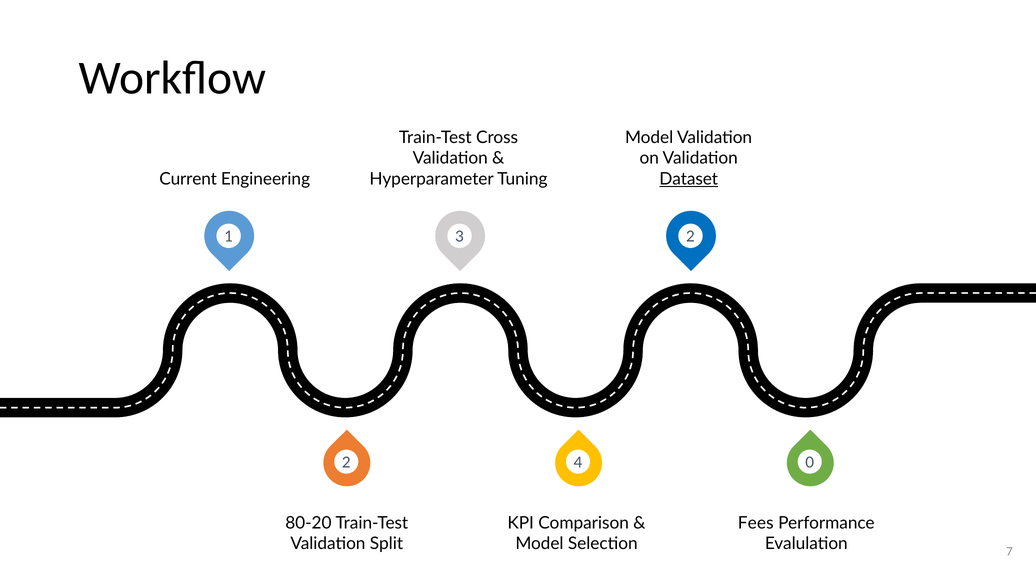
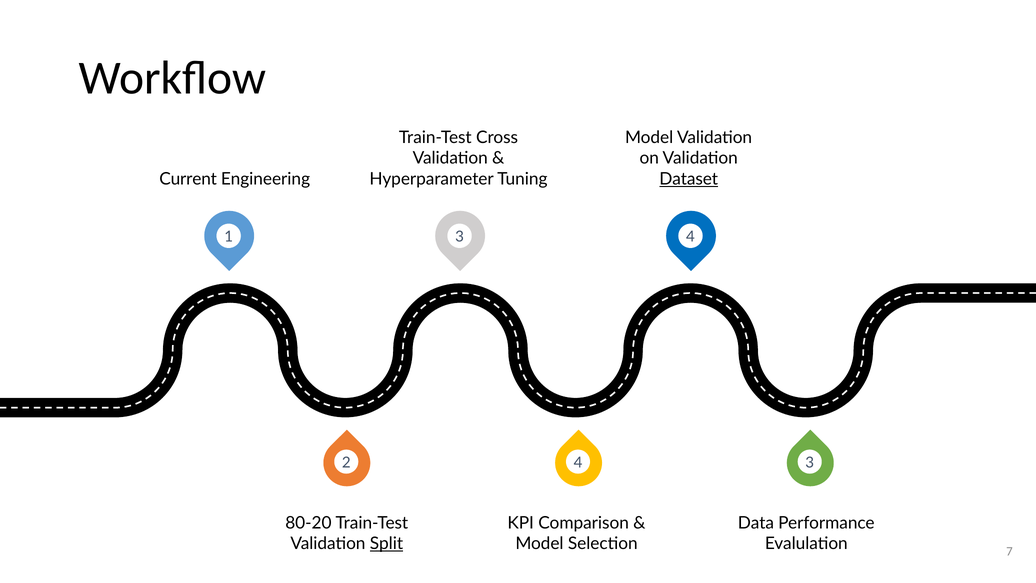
3 2: 2 -> 4 (690, 237)
4 0: 0 -> 3 (810, 462)
Fees: Fees -> Data (756, 523)
Split underline: none -> present (386, 543)
